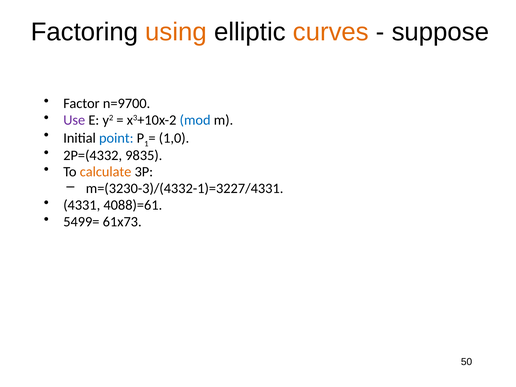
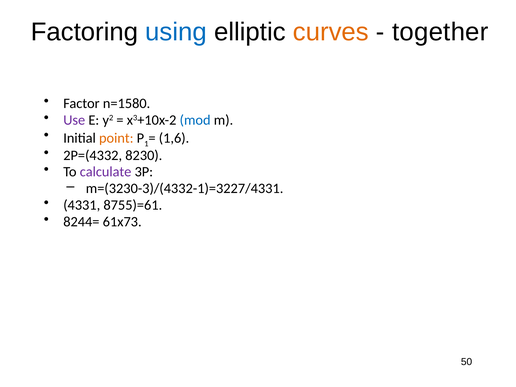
using colour: orange -> blue (176, 32)
suppose: suppose -> together (440, 32)
n=9700: n=9700 -> n=1580 (127, 103)
point colour: blue -> orange (116, 138)
1,0: 1,0 -> 1,6 (174, 138)
9835: 9835 -> 8230 (144, 155)
calculate colour: orange -> purple (106, 172)
4088)=61: 4088)=61 -> 8755)=61 (133, 205)
5499=: 5499= -> 8244= (81, 222)
